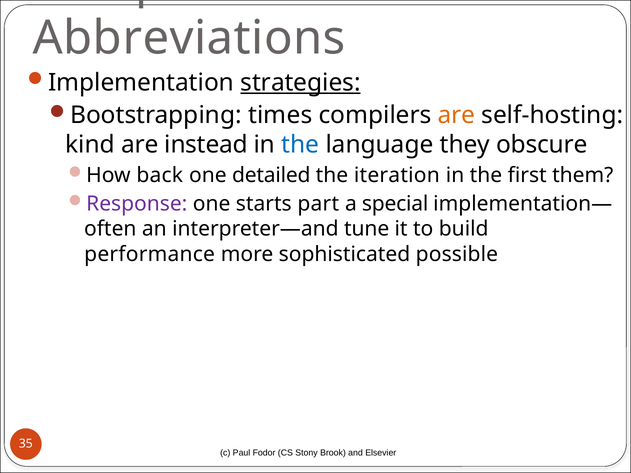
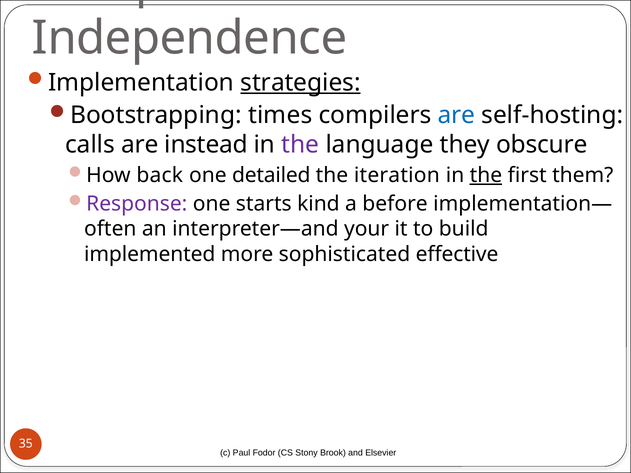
Abbreviations: Abbreviations -> Independence (190, 38)
are colour: orange -> blue (457, 115)
kind: kind -> calls (90, 145)
the colour: blue -> purple (300, 145)
the underline: none -> present (486, 175)
part: part -> kind (318, 204)
special: special -> before (395, 204)
tune: tune -> your (367, 229)
performance: performance -> implemented (150, 254)
possible: possible -> effective (457, 254)
